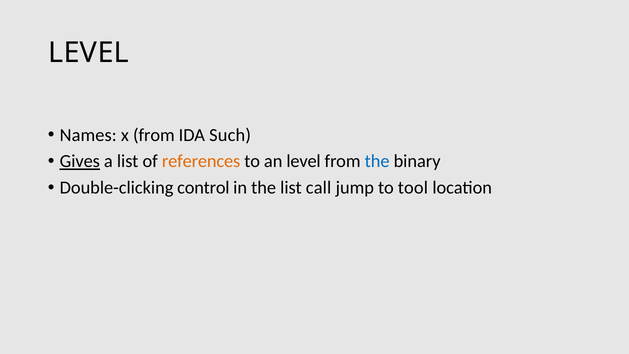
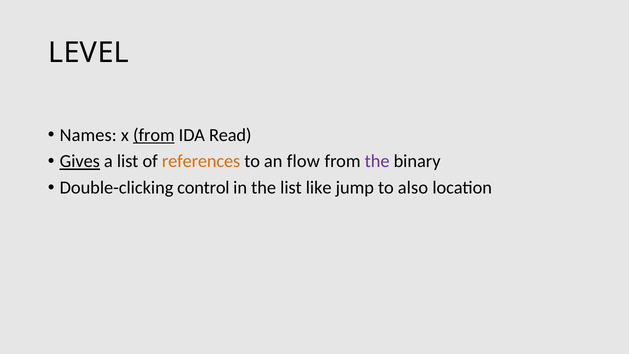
from underline: none -> present (154, 135)
Such: Such -> Read (230, 135)
an level: level -> flow (303, 161)
the colour: blue -> purple (377, 161)
call: call -> like (319, 188)
tool: tool -> also (413, 188)
